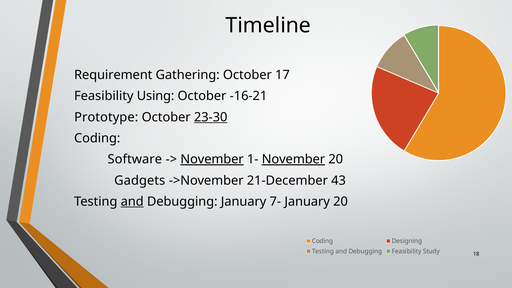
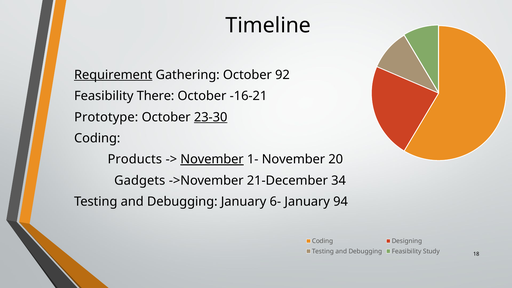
Requirement underline: none -> present (113, 75)
17: 17 -> 92 (282, 75)
Using: Using -> There (156, 96)
Software: Software -> Products (135, 159)
November underline: present -> none (293, 159)
43: 43 -> 34 (339, 180)
and underline: present -> none (132, 202)
7-: 7- -> 6- (275, 202)
January 20: 20 -> 94 (341, 202)
